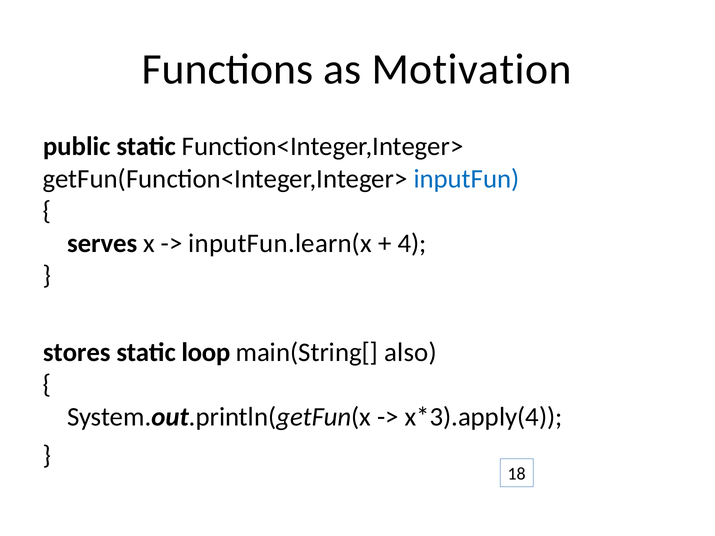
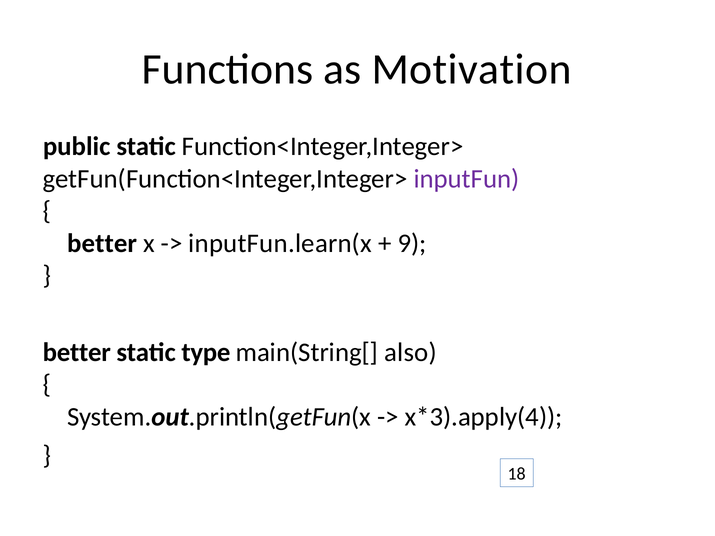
inputFun colour: blue -> purple (467, 179)
serves: serves -> better (102, 243)
4: 4 -> 9 (412, 243)
stores: stores -> better (77, 353)
loop: loop -> type (206, 353)
